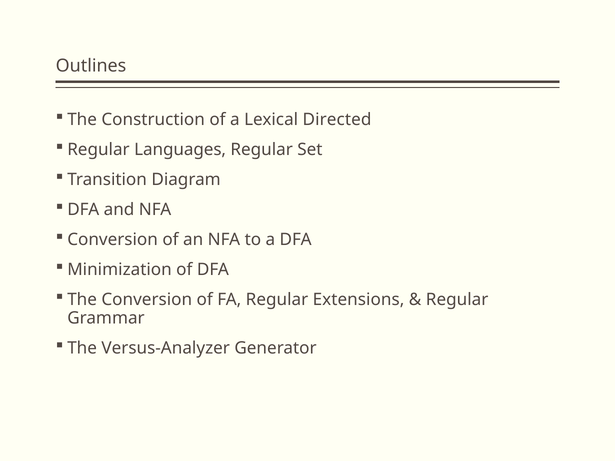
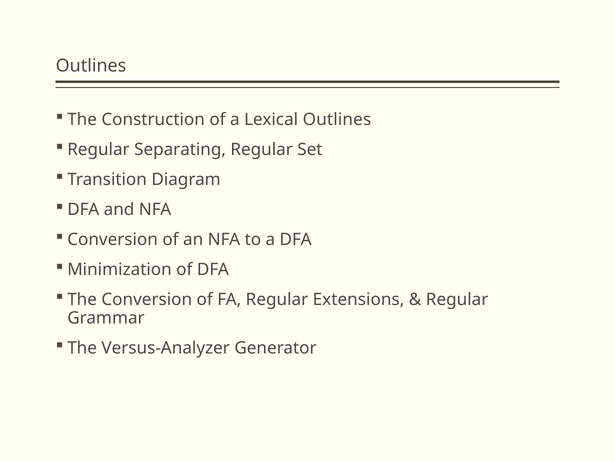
Lexical Directed: Directed -> Outlines (337, 120)
Languages: Languages -> Separating (180, 150)
